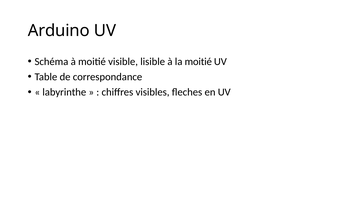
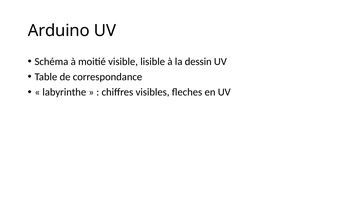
la moitié: moitié -> dessin (198, 62)
